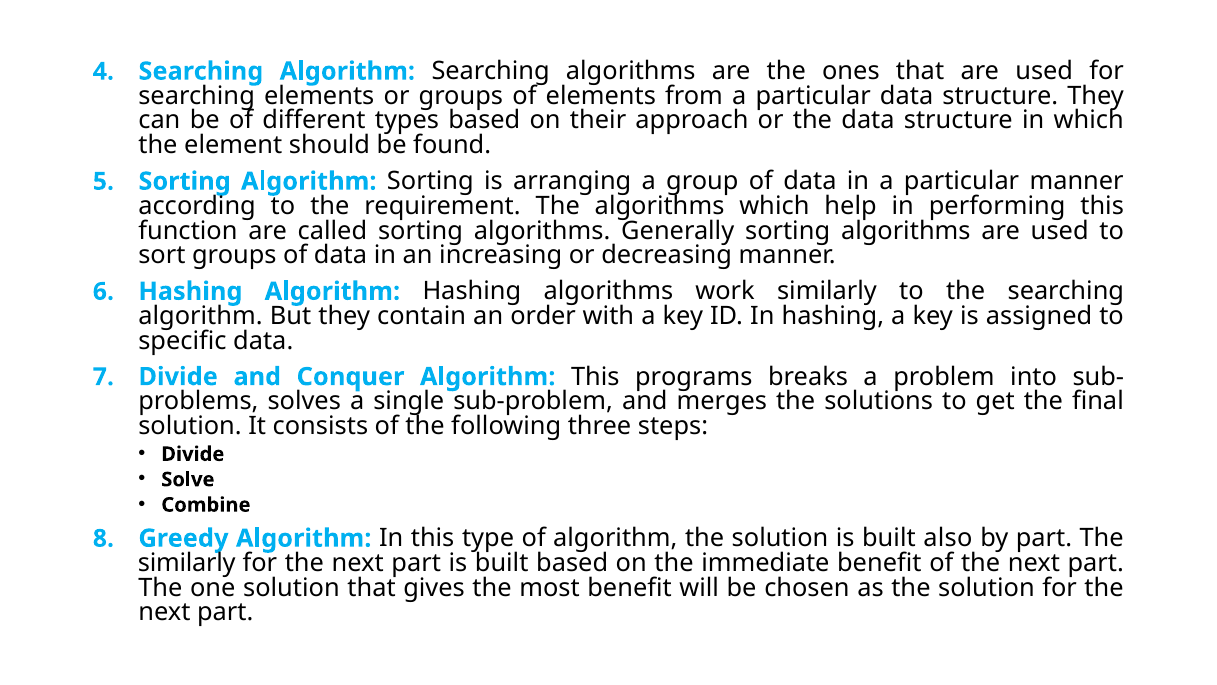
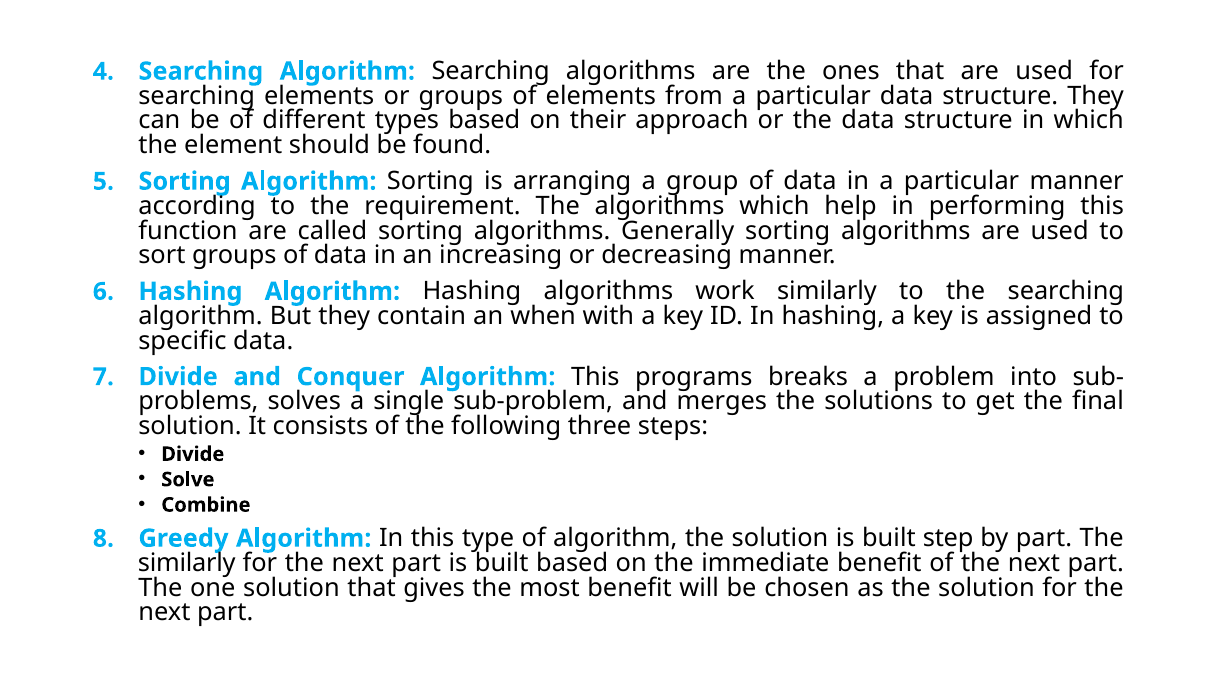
order: order -> when (543, 316)
also: also -> step (948, 538)
